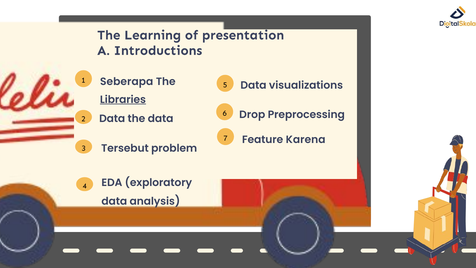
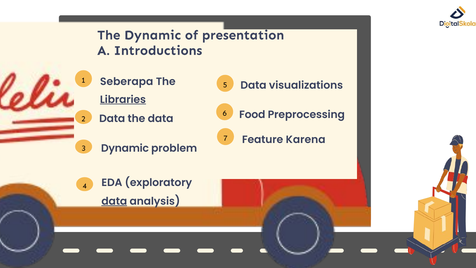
The Learning: Learning -> Dynamic (153, 35)
Drop: Drop -> Food (252, 115)
3 Tersebut: Tersebut -> Dynamic (125, 148)
data underline: none -> present (114, 201)
